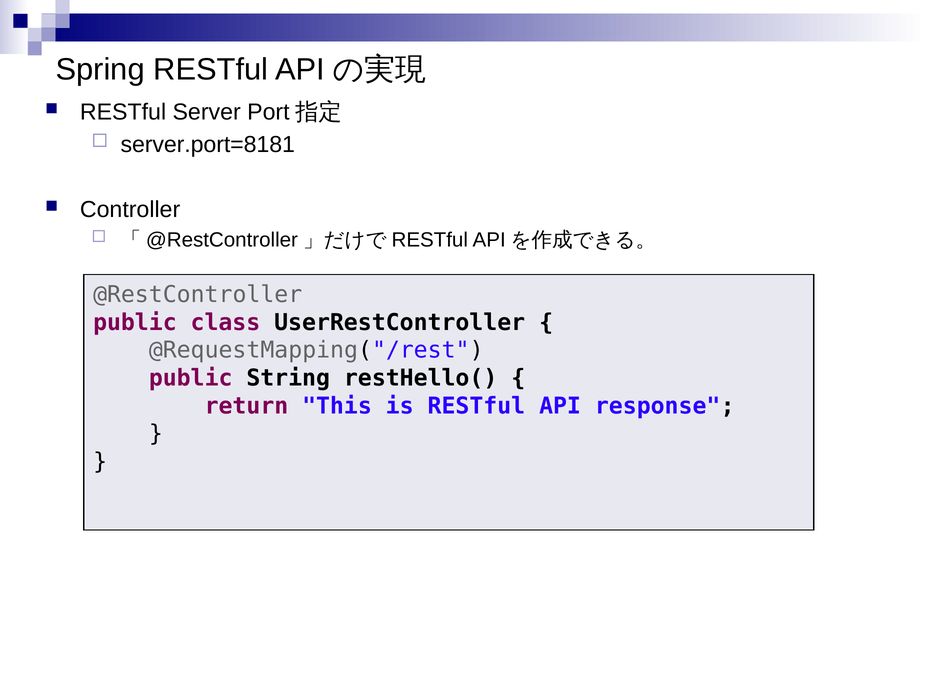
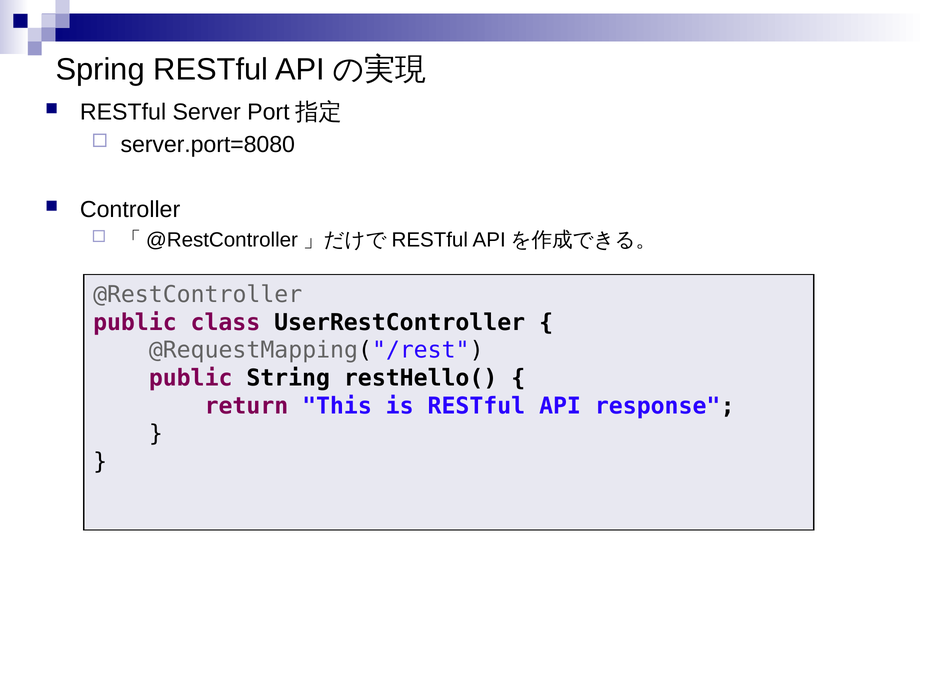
server.port=8181: server.port=8181 -> server.port=8080 (208, 145)
